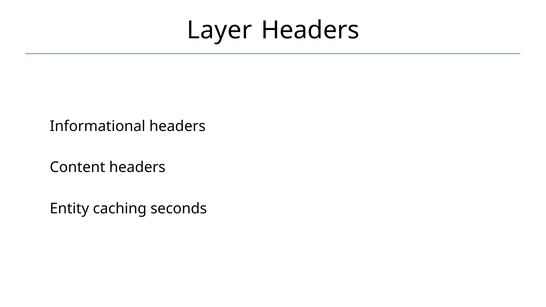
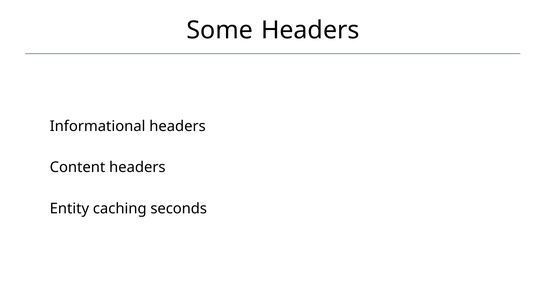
Layer: Layer -> Some (220, 30)
